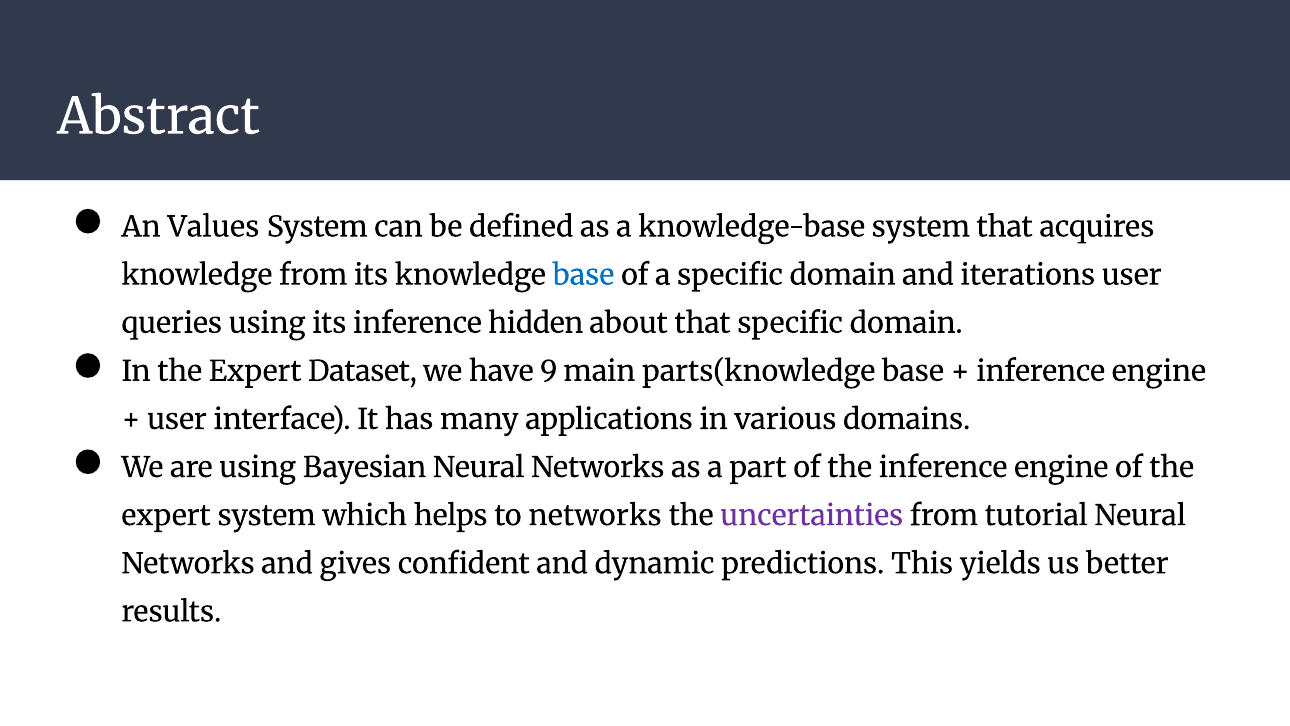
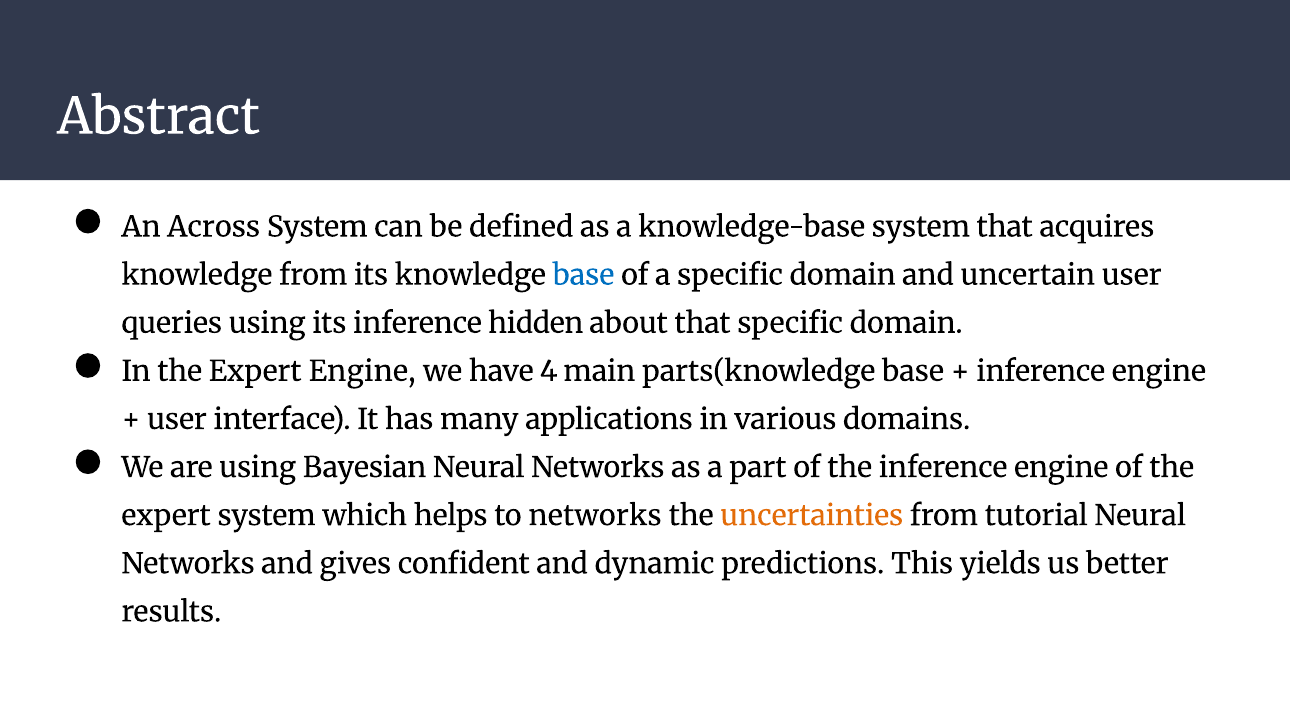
Values: Values -> Across (214, 227)
iterations: iterations -> uncertain (1028, 275)
Expert Dataset: Dataset -> Engine (362, 371)
9: 9 -> 4 (549, 371)
uncertainties colour: purple -> orange (812, 516)
